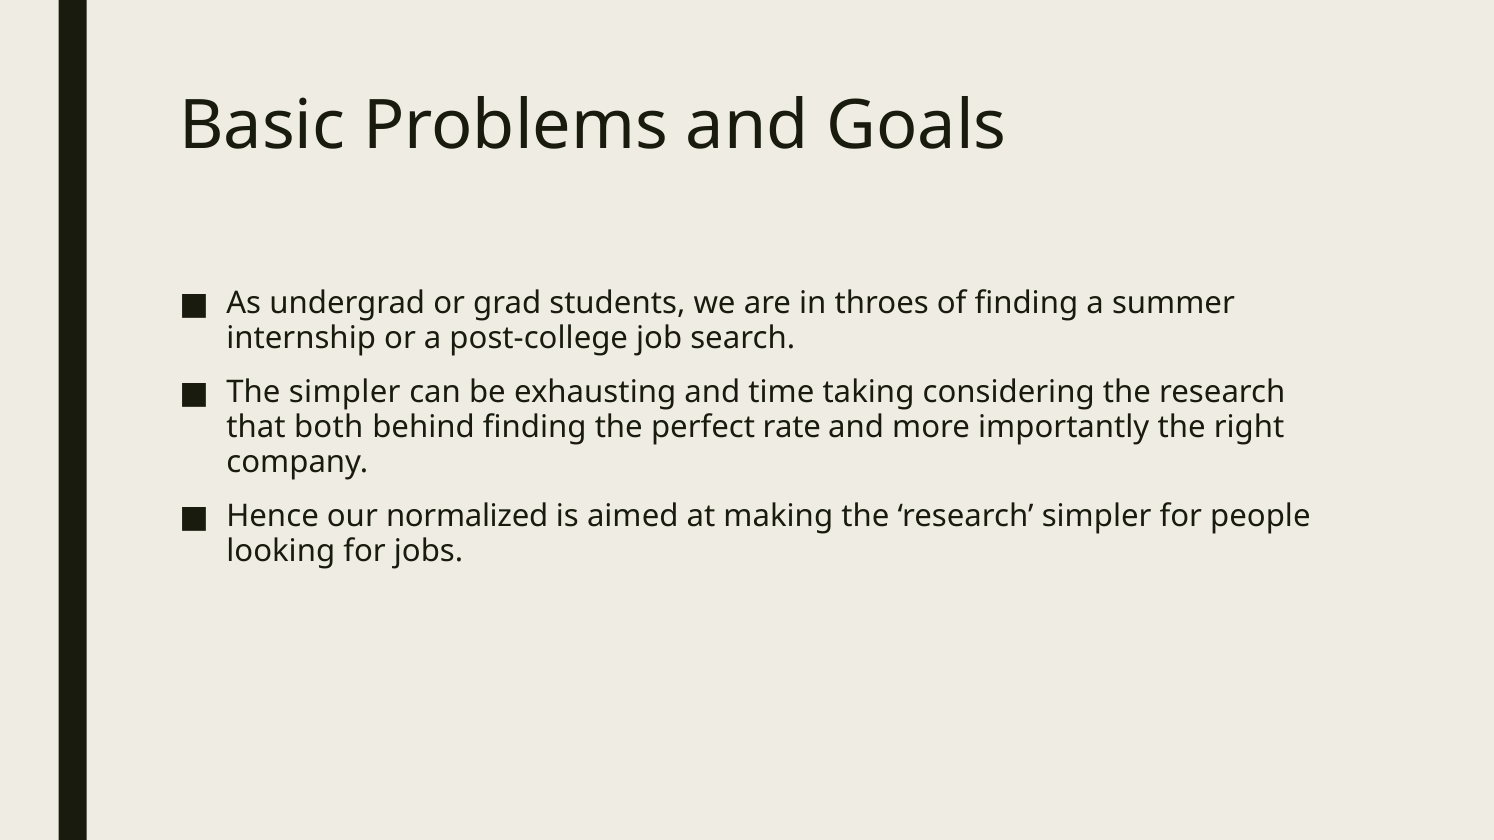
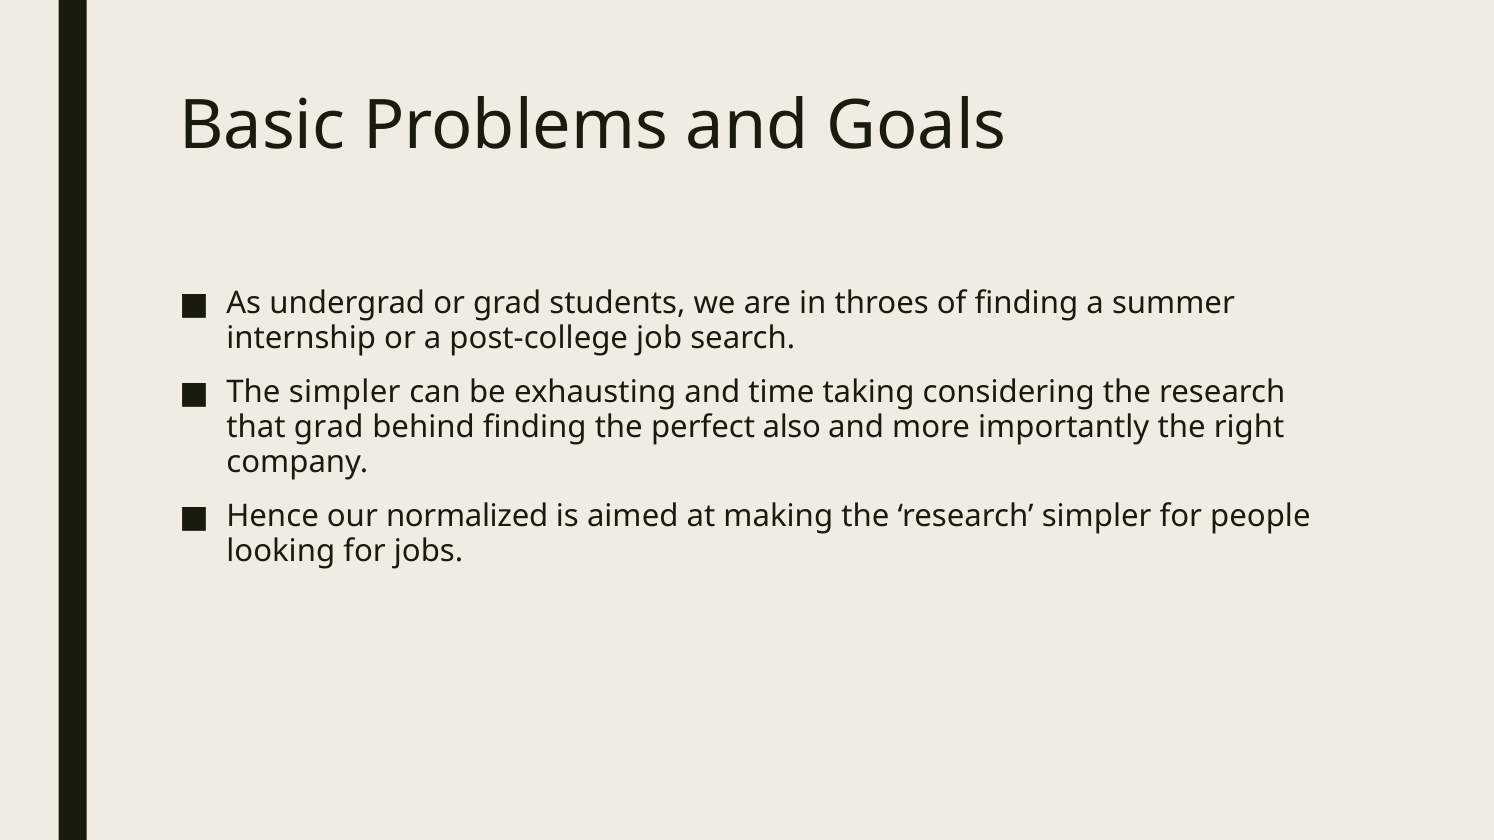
that both: both -> grad (329, 428)
rate: rate -> also (792, 428)
